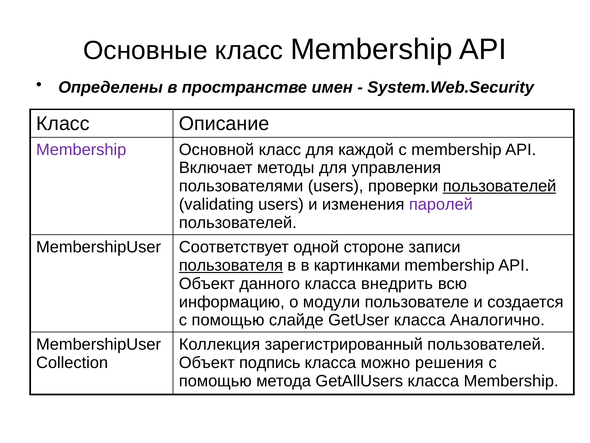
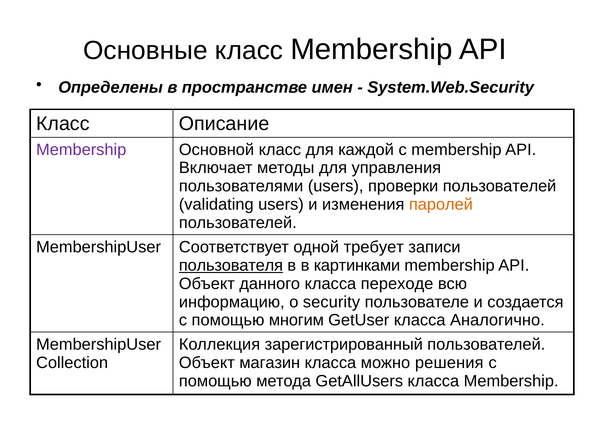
пользователей underline: present -> none (500, 186)
паролей colour: purple -> orange (441, 204)
стороне: стороне -> требует (374, 247)
внедрить: внедрить -> переходе (397, 283)
модули: модули -> security (331, 302)
слайде: слайде -> многим (296, 320)
подпись: подпись -> магазин (270, 362)
